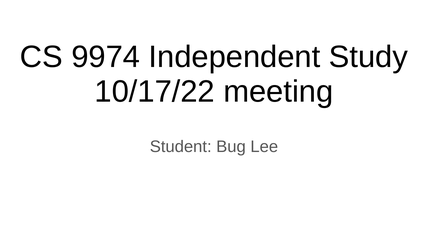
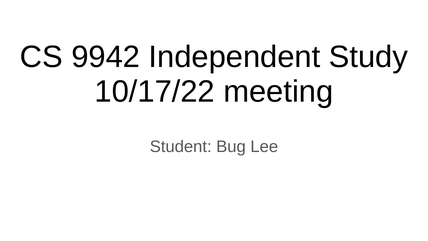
9974: 9974 -> 9942 (106, 57)
